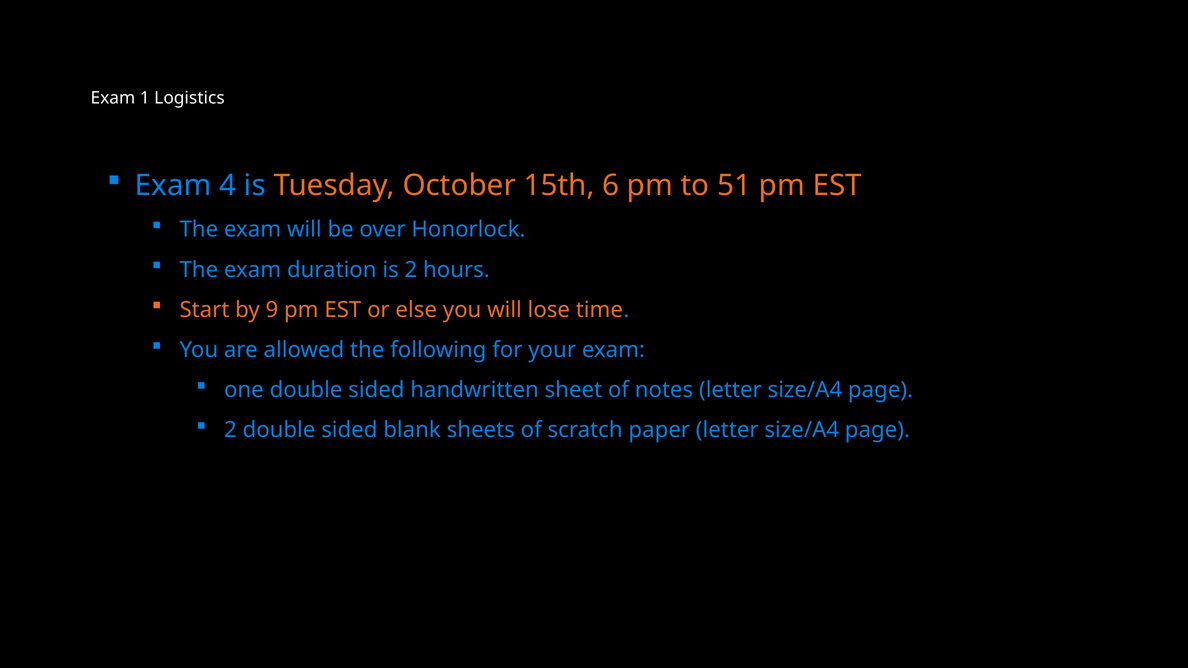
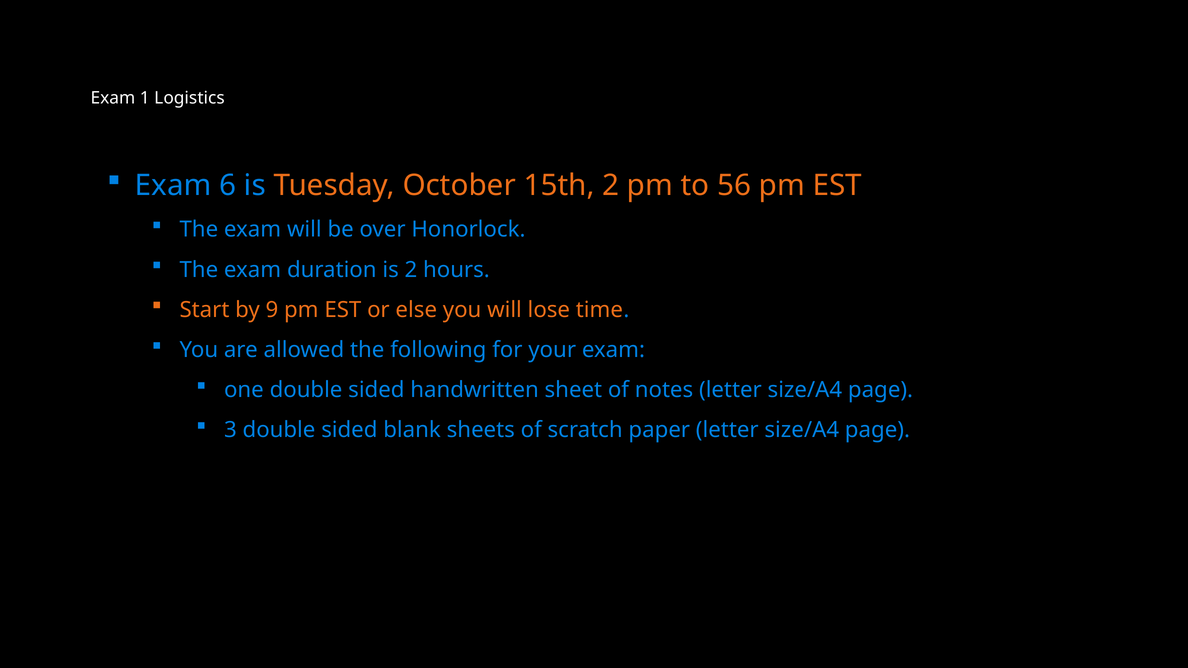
4: 4 -> 6 (228, 186)
15th 6: 6 -> 2 (611, 186)
51: 51 -> 56 (734, 186)
2: 2 -> 3 (230, 430)
